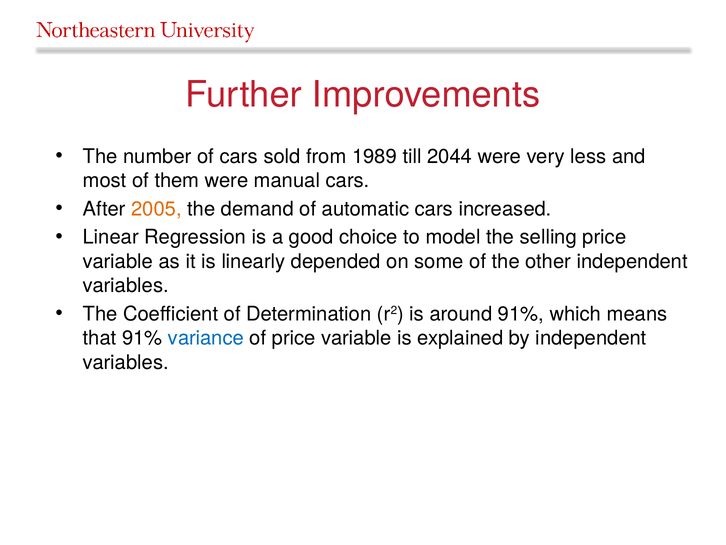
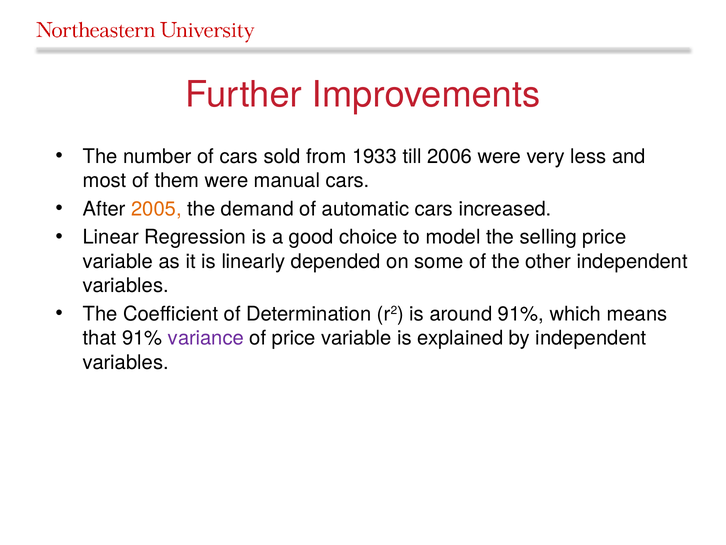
1989: 1989 -> 1933 (374, 156)
2044: 2044 -> 2006 (450, 156)
variance colour: blue -> purple (206, 338)
